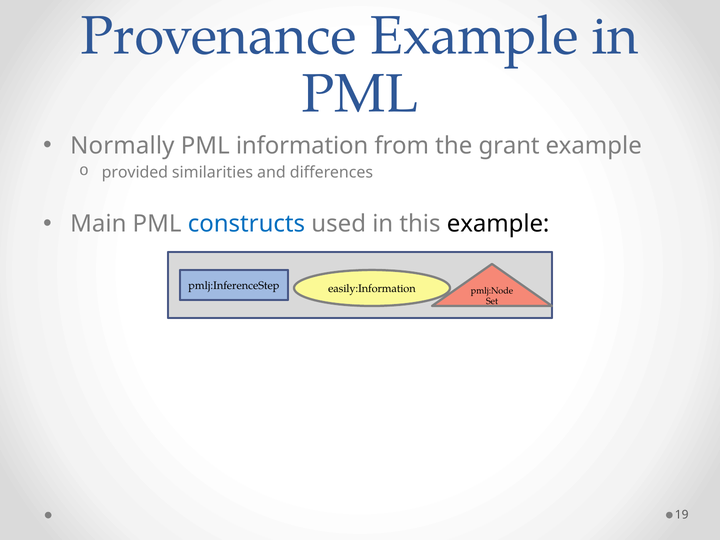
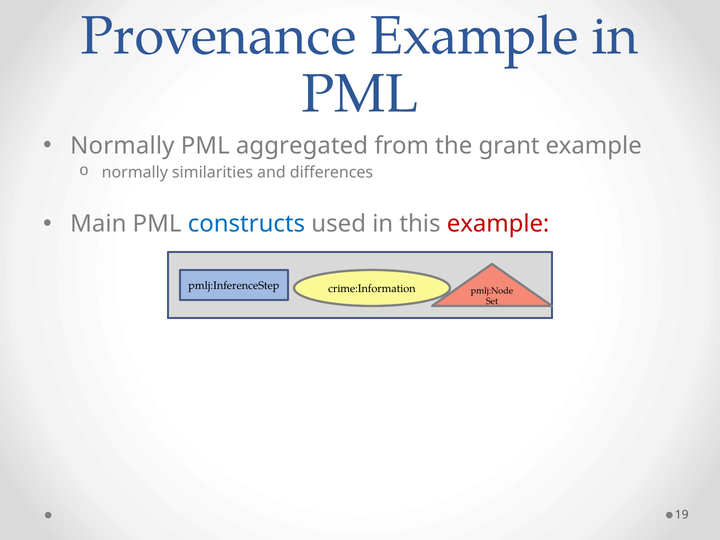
information: information -> aggregated (302, 146)
provided: provided -> normally (135, 172)
example colour: black -> red (498, 224)
easily:Information: easily:Information -> crime:Information (372, 289)
